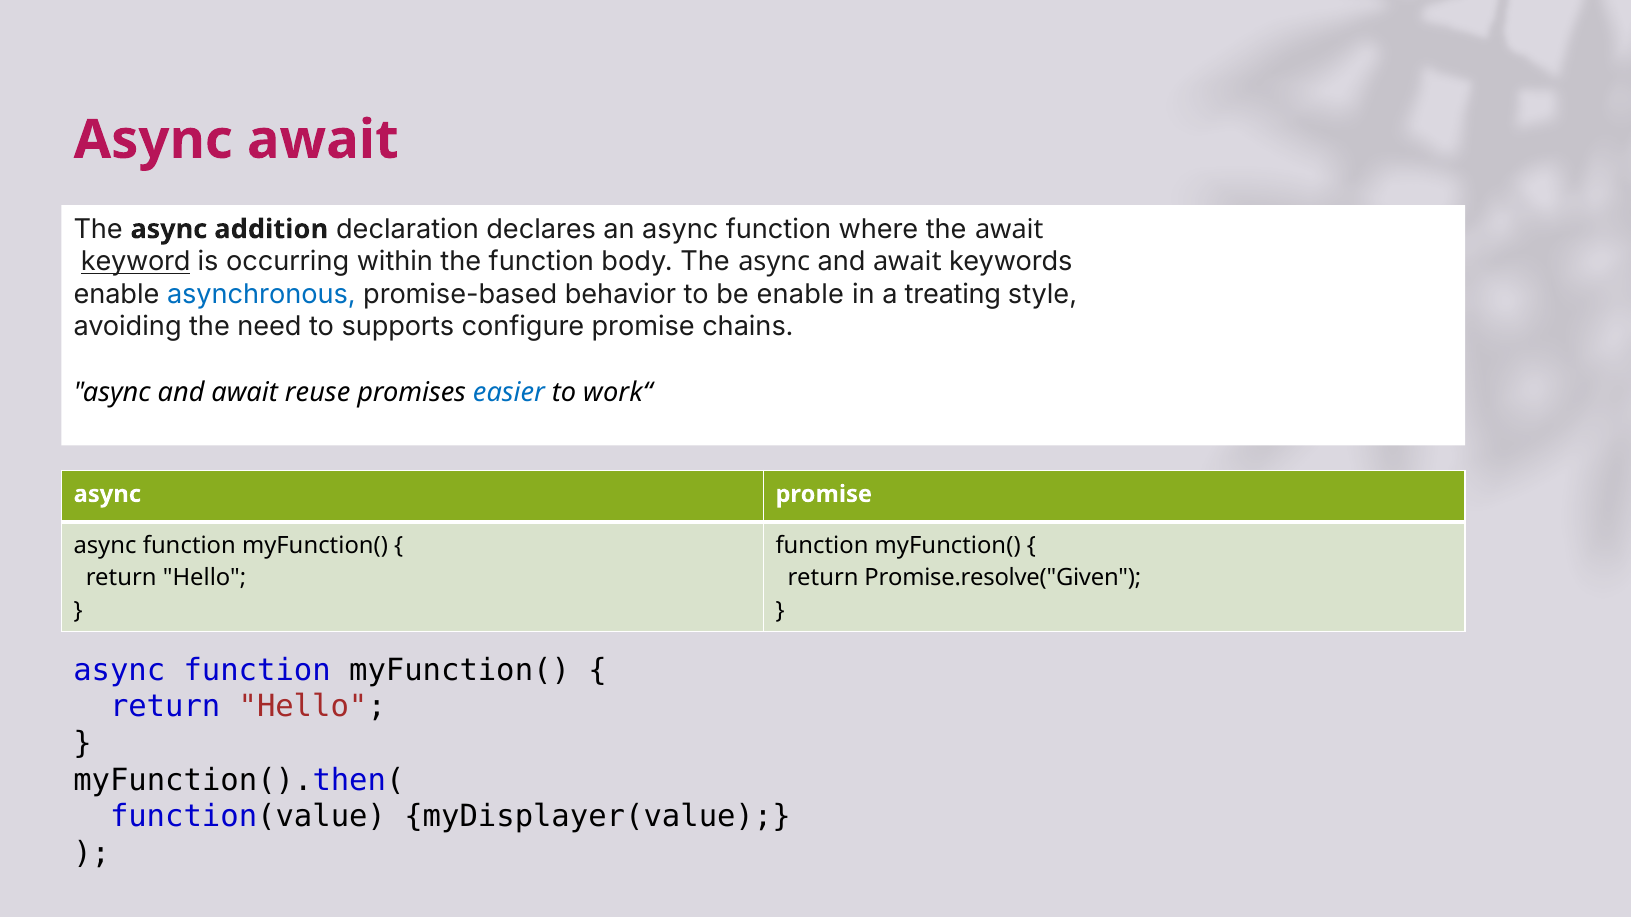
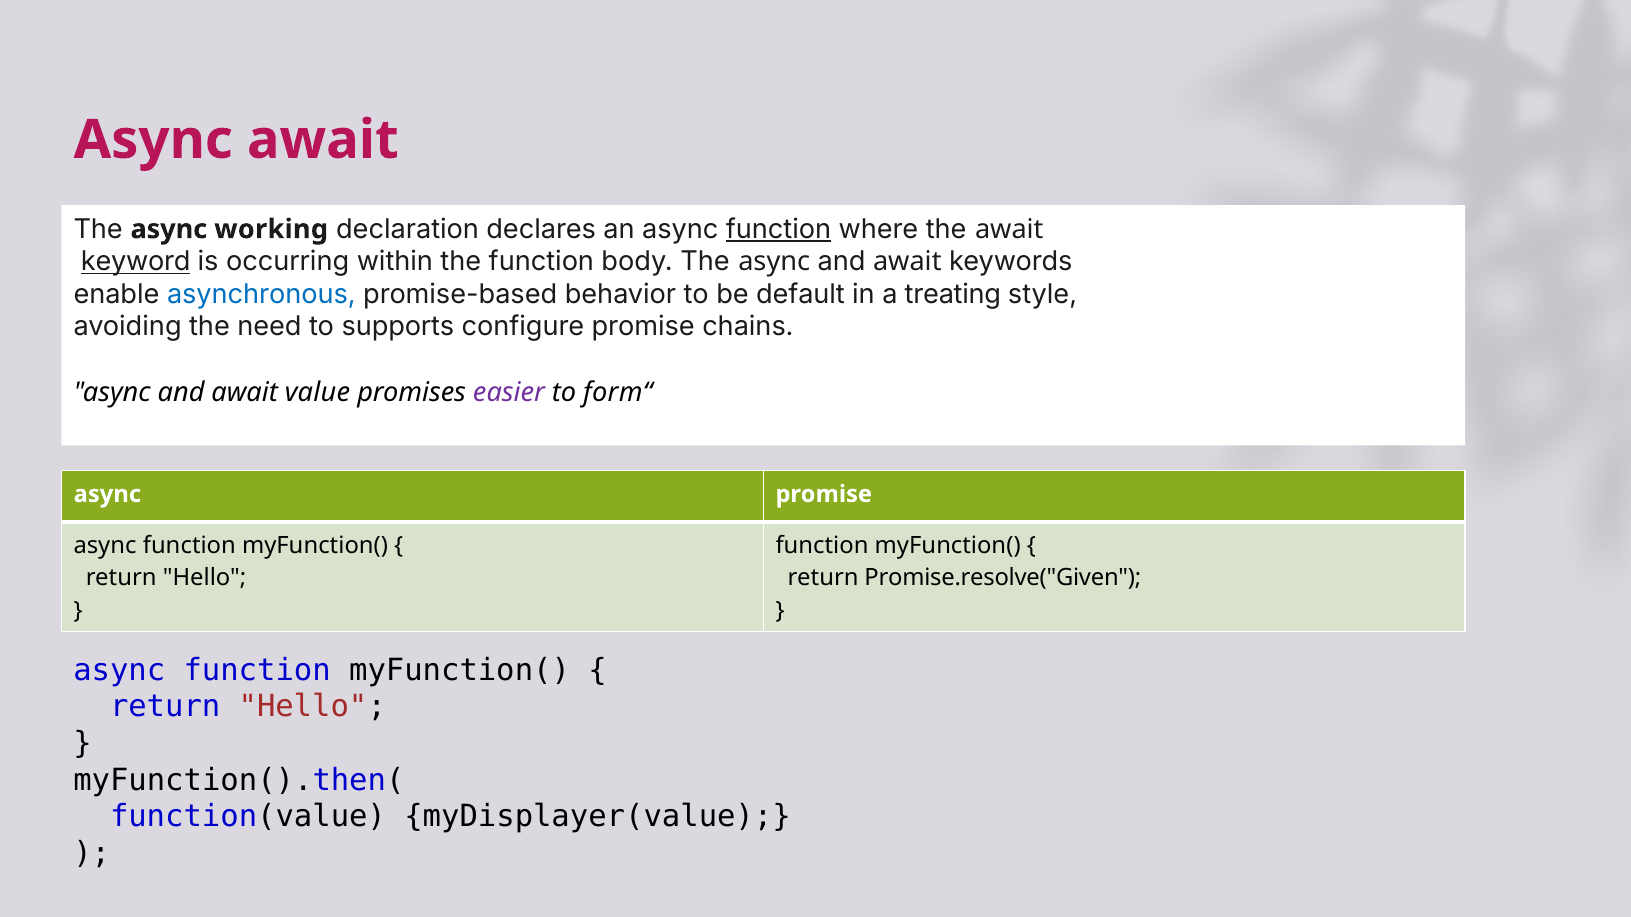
addition: addition -> working (271, 229)
function underline: none -> present (779, 229)
be enable: enable -> default (800, 295)
reuse: reuse -> value (317, 392)
easier colour: blue -> purple (509, 392)
work“: work“ -> form“ (618, 392)
